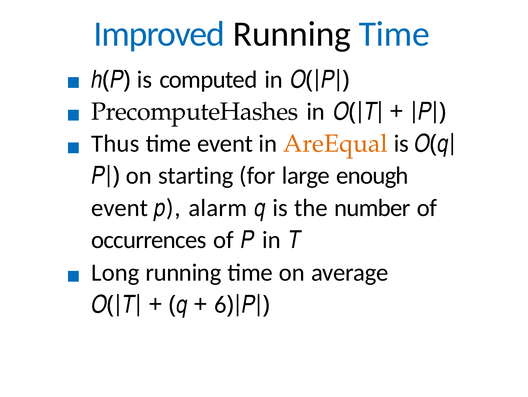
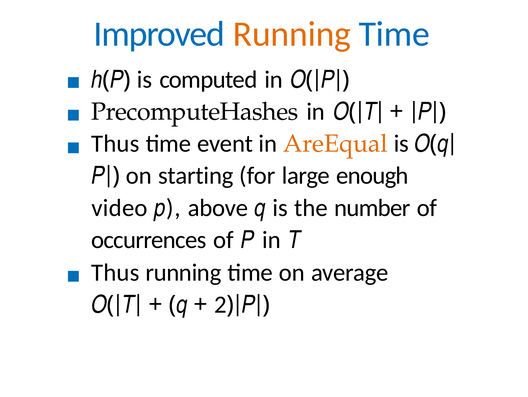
Running colour: black -> orange (292, 34)
event: event -> video (120, 208)
alarm: alarm -> above (218, 208)
Long: Long -> Thus (115, 272)
6: 6 -> 2 (220, 304)
